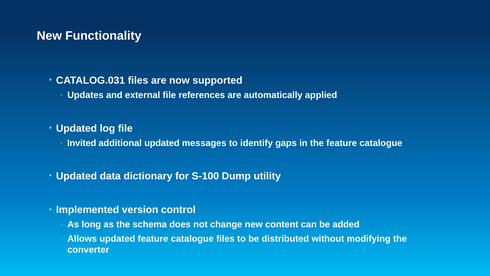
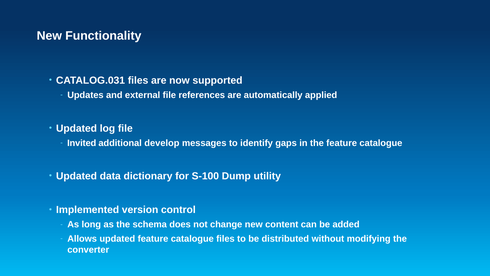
additional updated: updated -> develop (162, 143)
